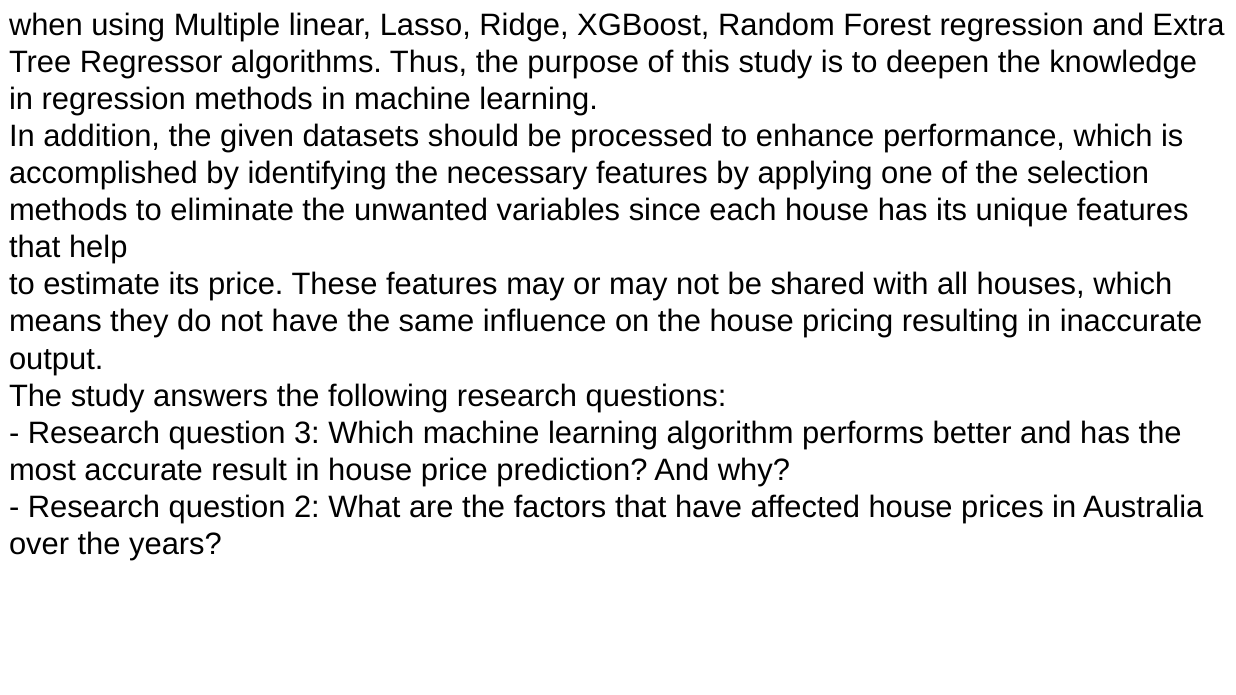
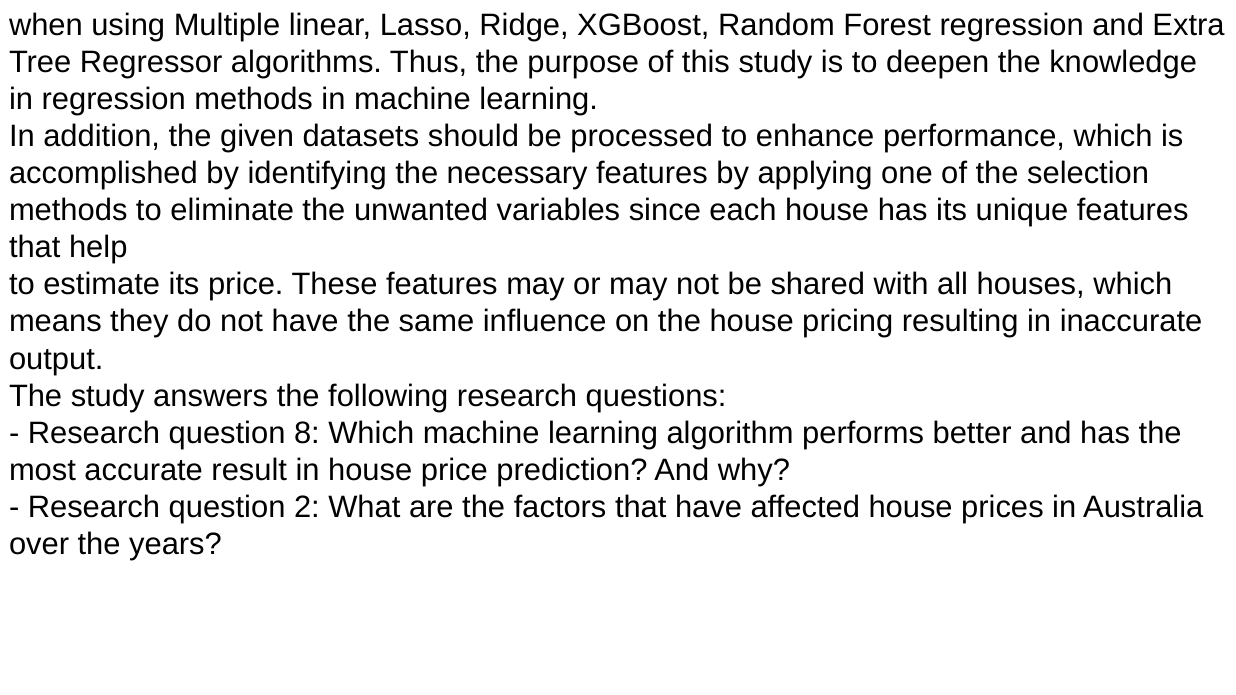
3: 3 -> 8 (307, 433)
